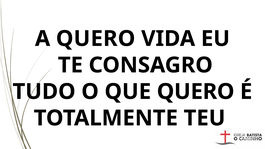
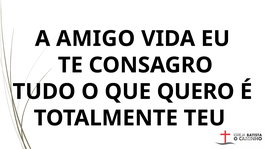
A QUERO: QUERO -> AMIGO (96, 39)
